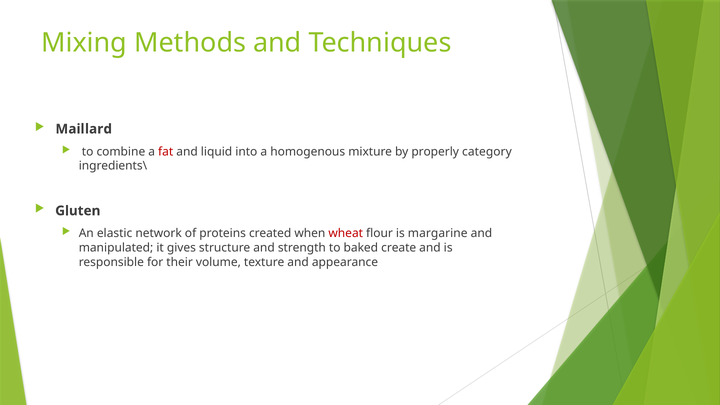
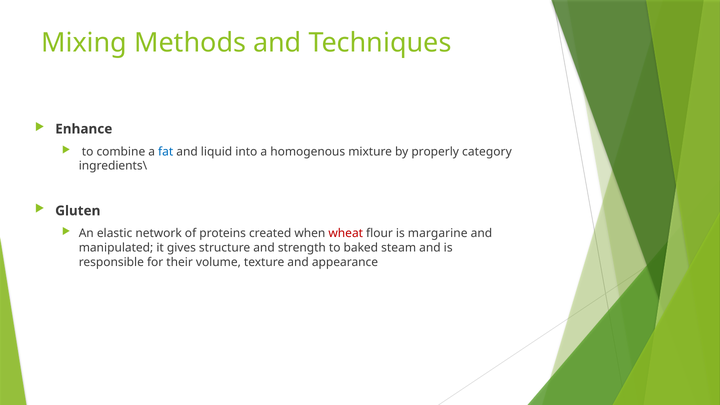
Maillard: Maillard -> Enhance (84, 129)
fat colour: red -> blue (166, 152)
create: create -> steam (399, 248)
